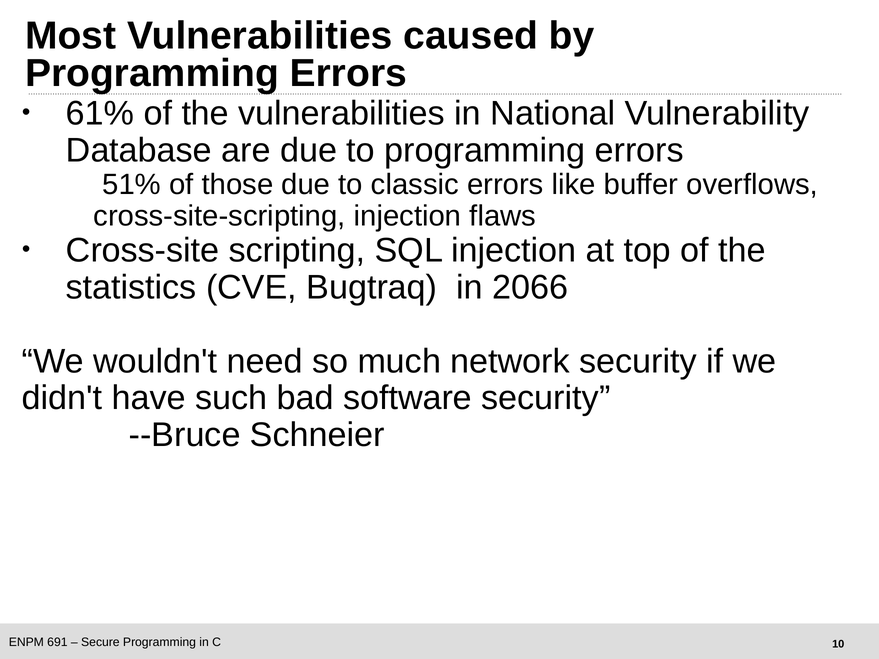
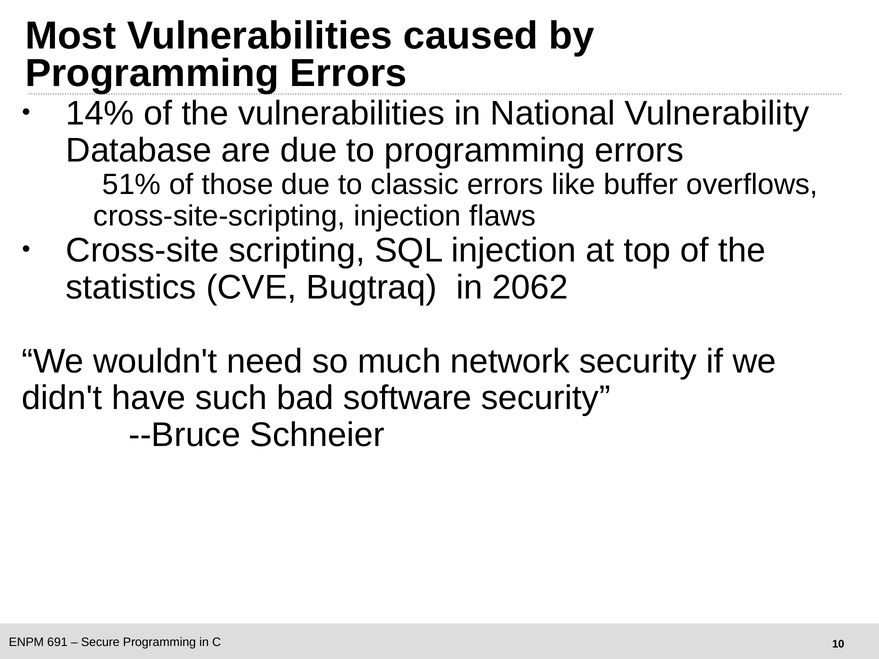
61%: 61% -> 14% (100, 114)
2066: 2066 -> 2062 (530, 288)
